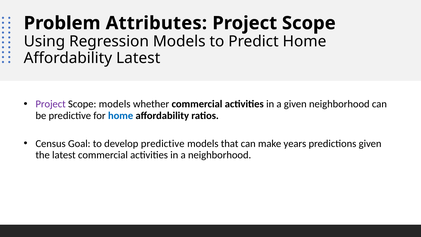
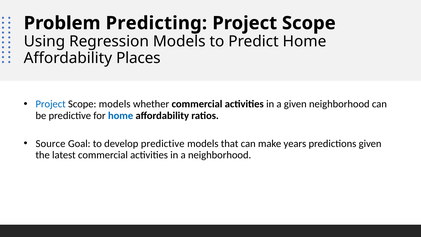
Attributes: Attributes -> Predicting (156, 23)
Affordability Latest: Latest -> Places (138, 58)
Project colour: purple -> blue (51, 104)
Census: Census -> Source (51, 143)
